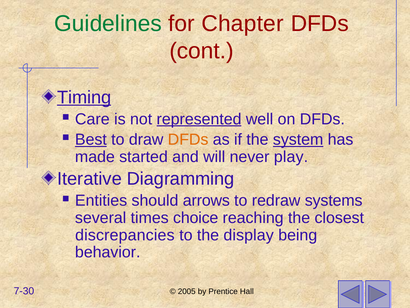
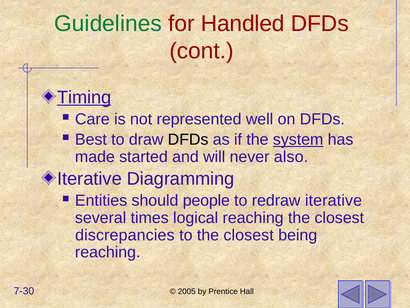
Chapter: Chapter -> Handled (243, 23)
represented underline: present -> none (199, 119)
Best underline: present -> none (91, 139)
DFDs colour: orange -> black (188, 139)
play: play -> also (291, 157)
arrows: arrows -> people (206, 200)
redraw systems: systems -> iterative (334, 200)
choice: choice -> logical (196, 218)
to the display: display -> closest (249, 235)
behavior: behavior -> reaching (108, 252)
